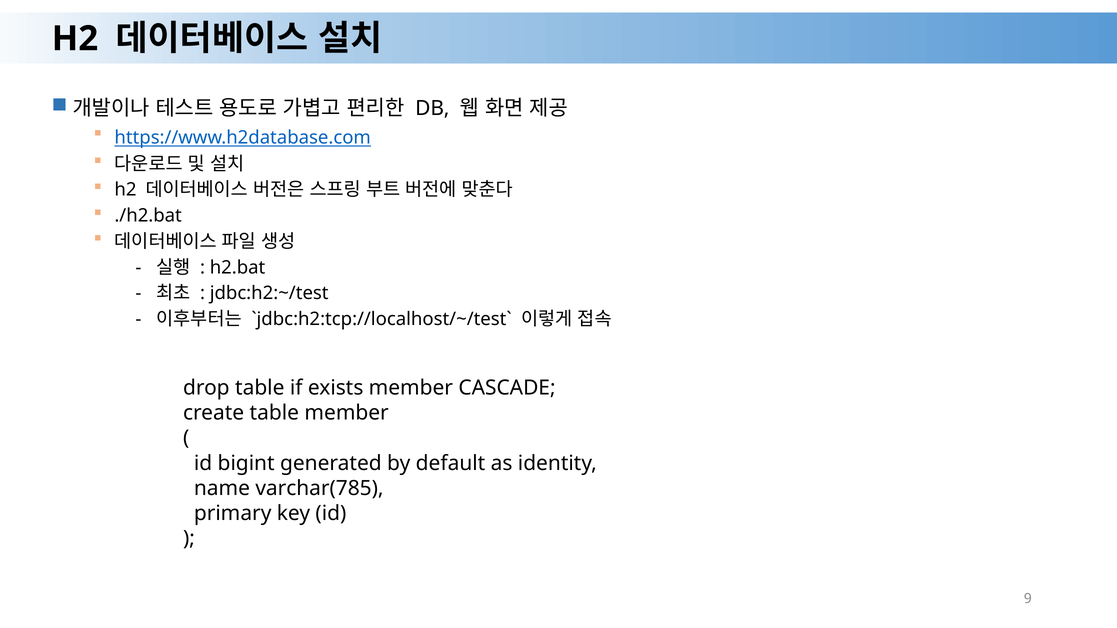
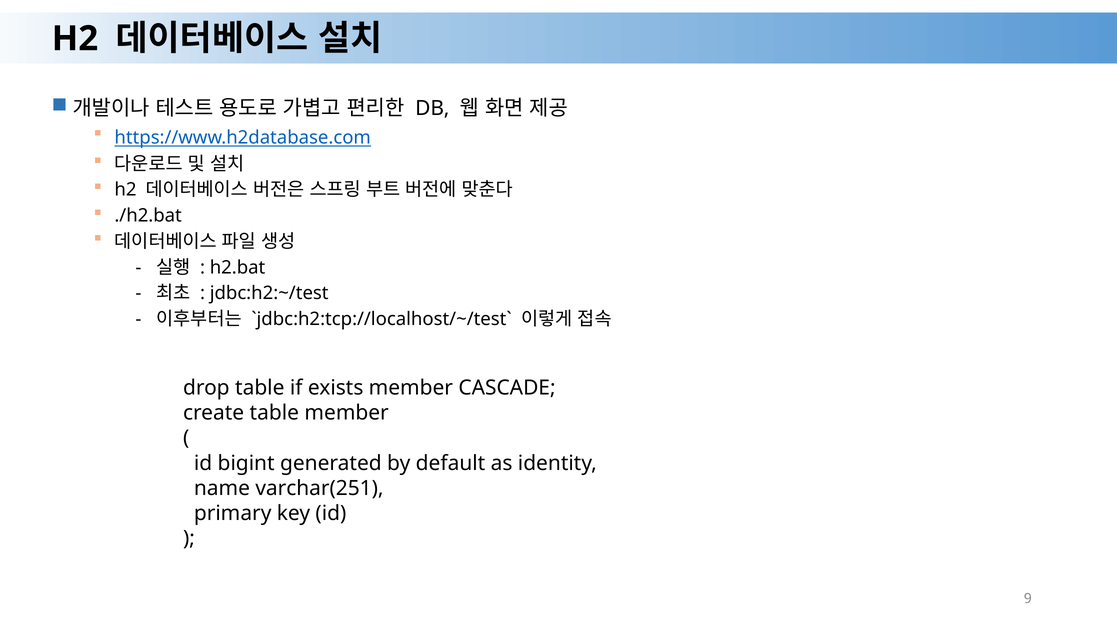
varchar(785: varchar(785 -> varchar(251 (319, 489)
